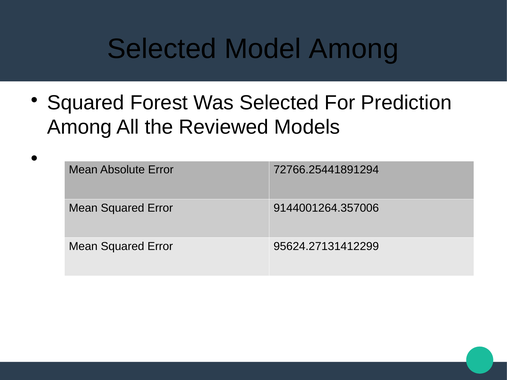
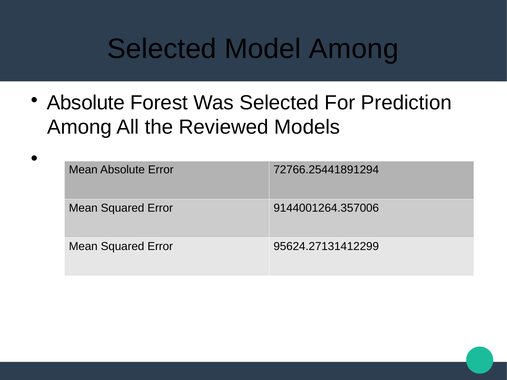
Squared: Squared -> Absolute (86, 103)
